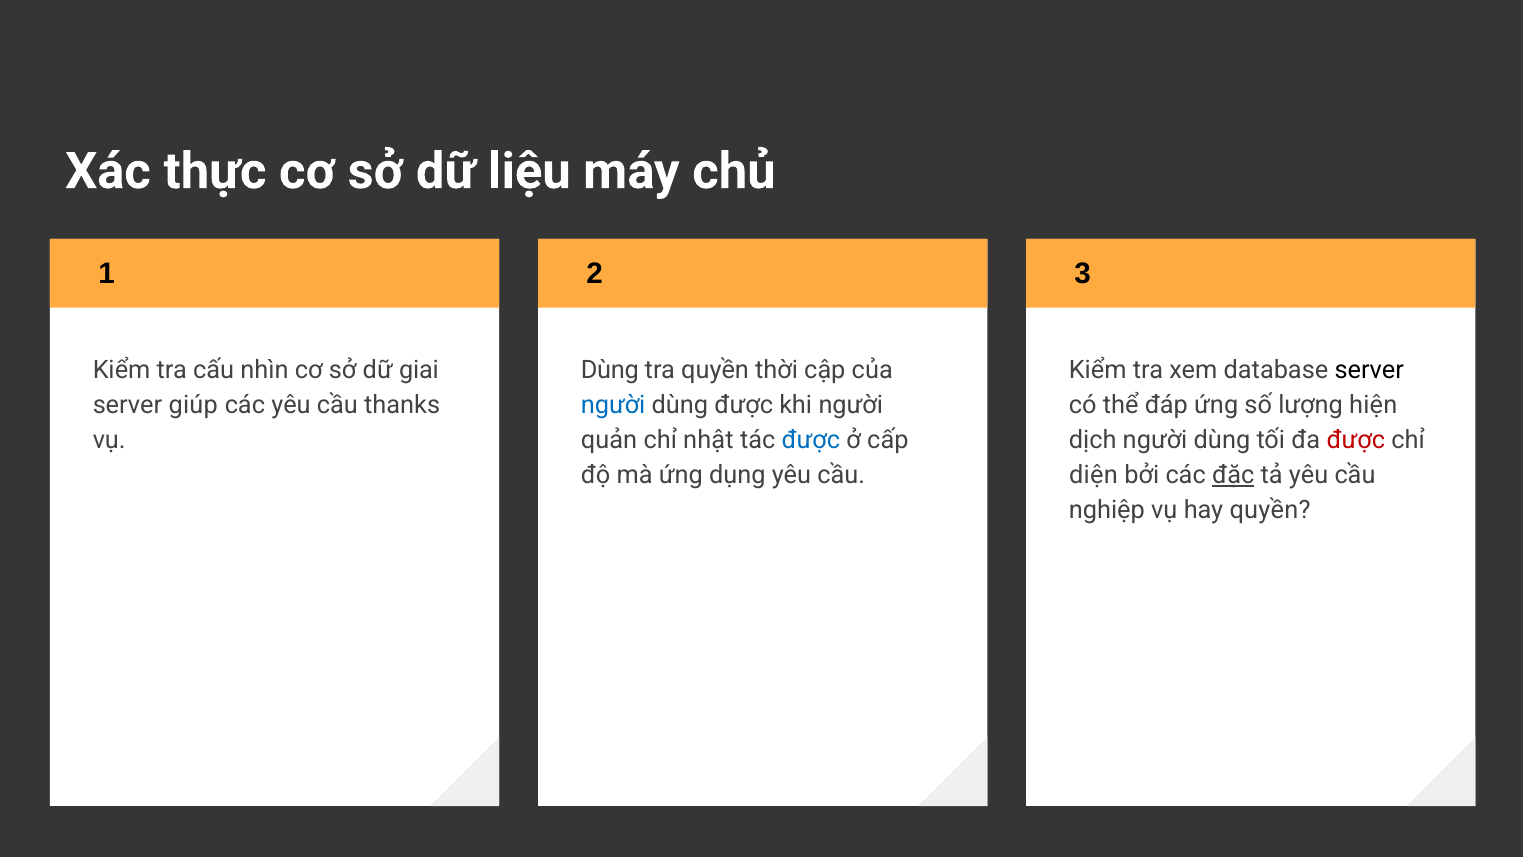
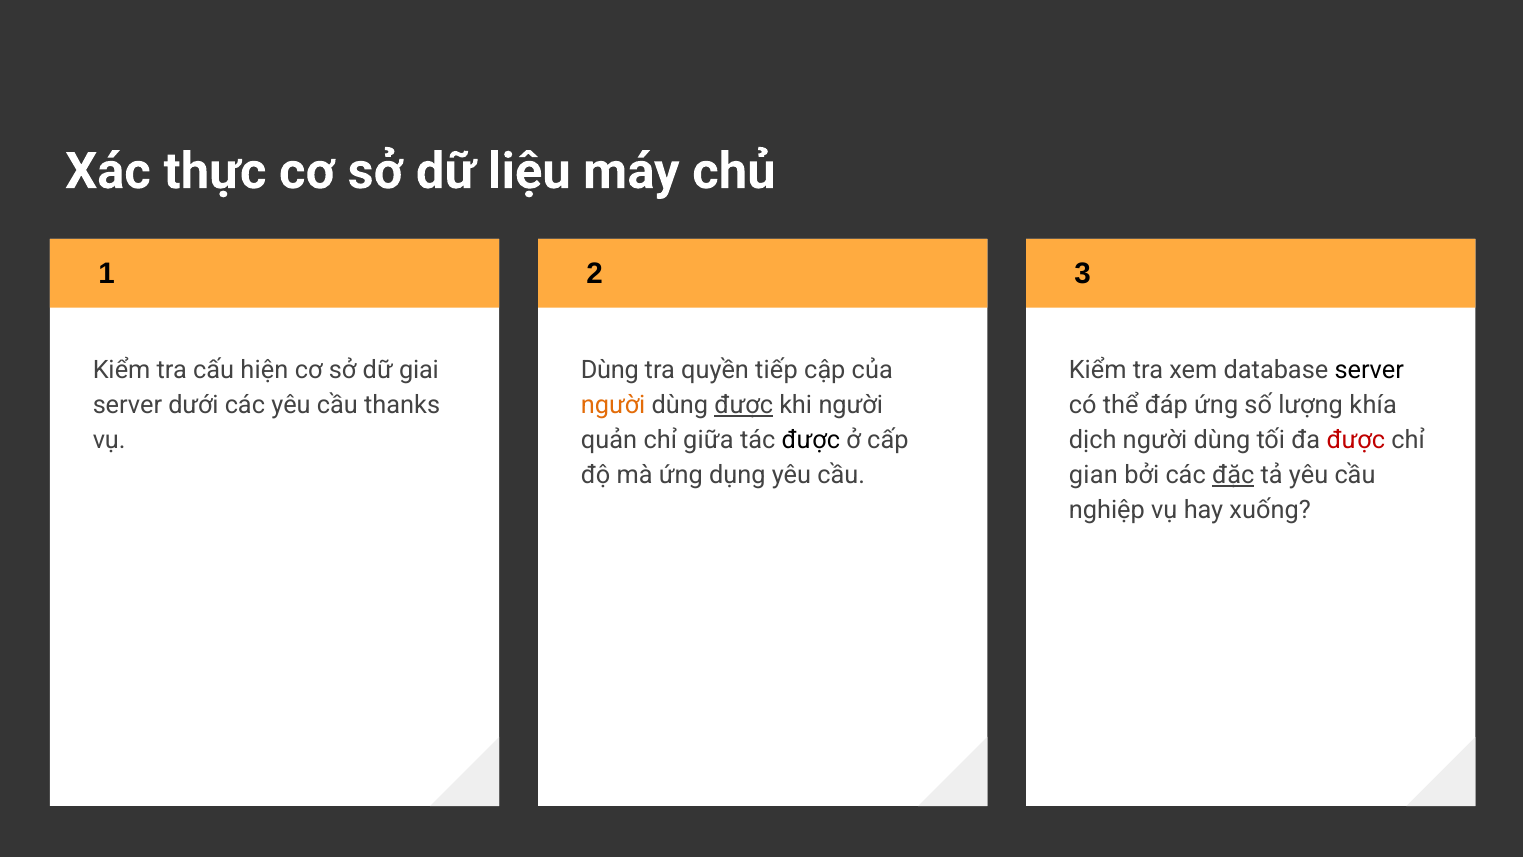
nhìn: nhìn -> hiện (264, 370)
thời: thời -> tiếp (776, 370)
giúp: giúp -> dưới (193, 405)
người colour: blue -> orange (613, 405)
được underline: none -> present (744, 405)
hiện: hiện -> khía (1373, 405)
nhật: nhật -> giữa (708, 440)
được colour: blue -> black (811, 440)
diện: diện -> gian (1093, 475)
hay quyền: quyền -> xuống (1270, 510)
